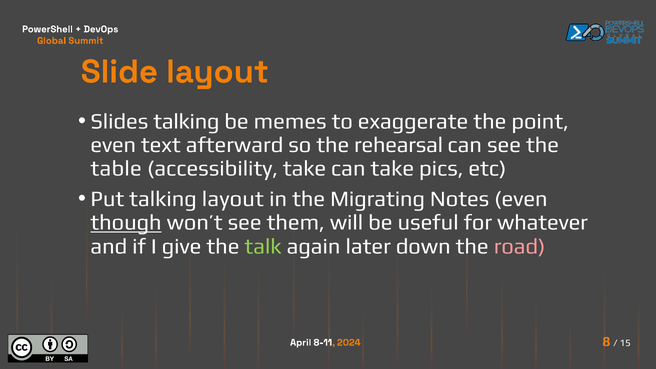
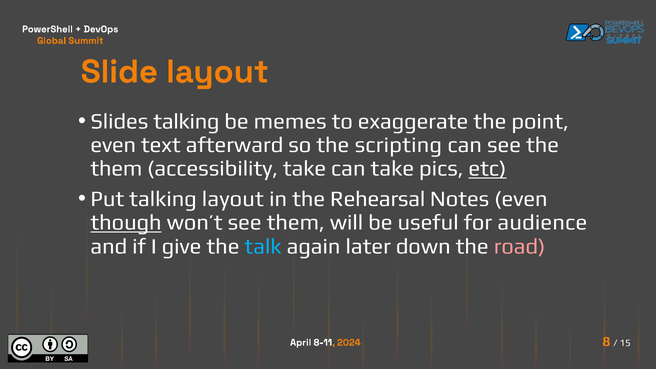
rehearsal: rehearsal -> scripting (398, 145)
table: table -> them (116, 169)
etc underline: none -> present (487, 169)
Migrating: Migrating -> Rehearsal (378, 199)
whatever: whatever -> audience (542, 223)
talk colour: light green -> light blue (263, 246)
